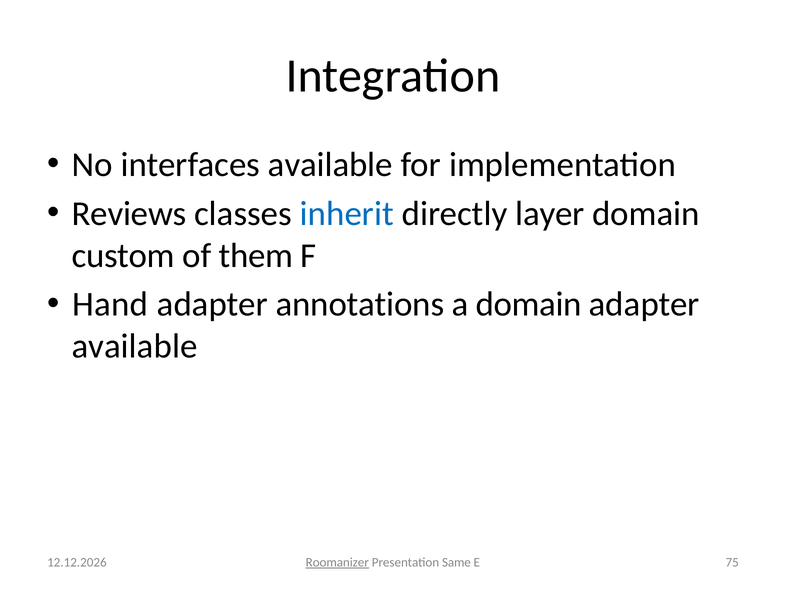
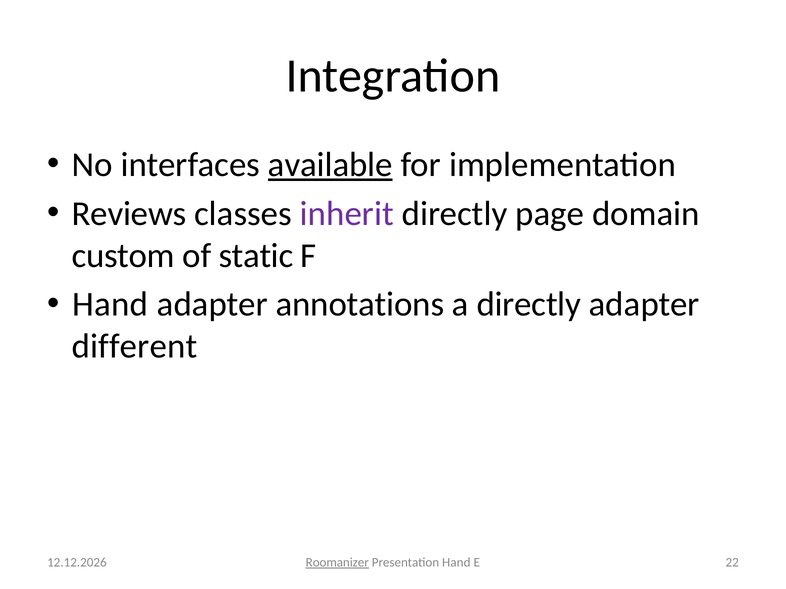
available underline: none -> present (330, 165)
inherit colour: blue -> purple (347, 214)
layer: layer -> page (550, 214)
them: them -> static (256, 256)
a domain: domain -> directly (529, 305)
available: available -> different (135, 347)
Presentation Same: Same -> Hand (456, 563)
75: 75 -> 22 (732, 563)
